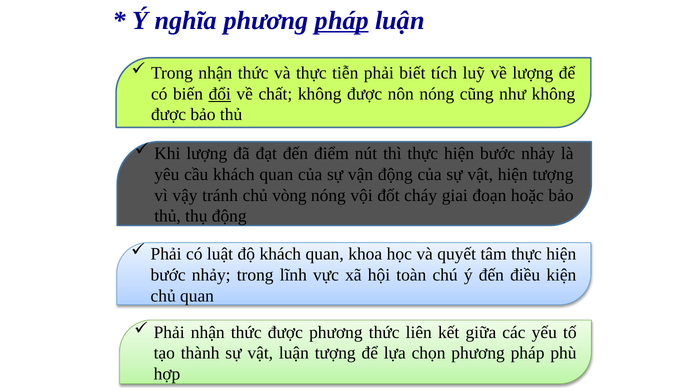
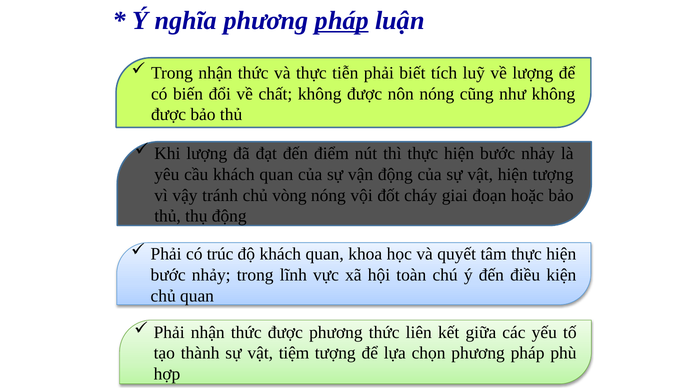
đổi underline: present -> none (220, 94)
luật: luật -> trúc (220, 254)
vật luận: luận -> tiệm (294, 353)
